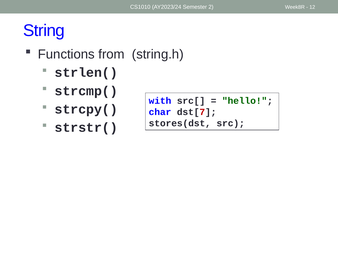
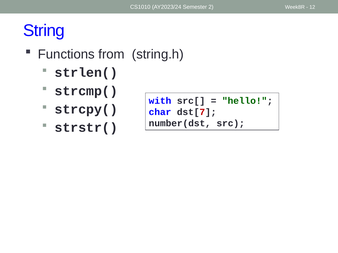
stores(dst: stores(dst -> number(dst (180, 124)
